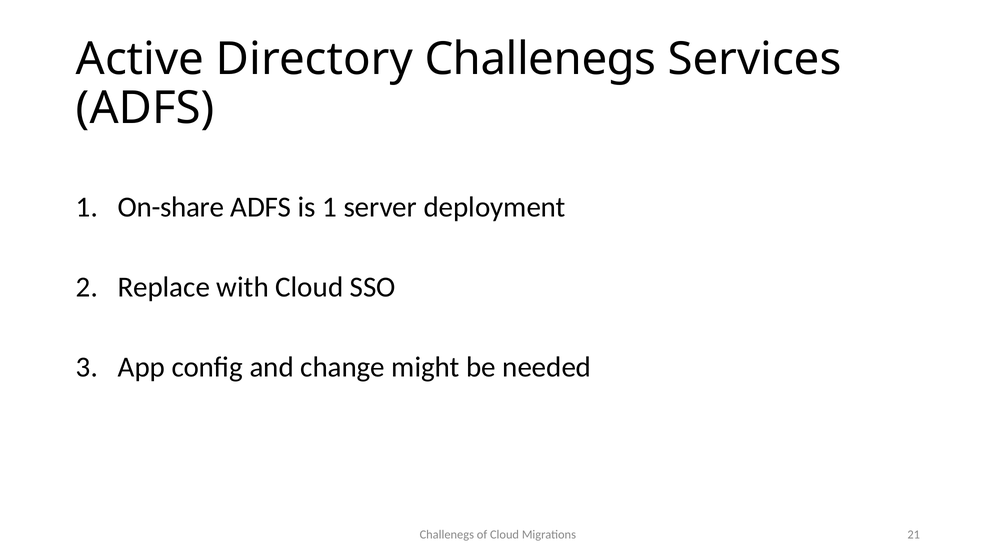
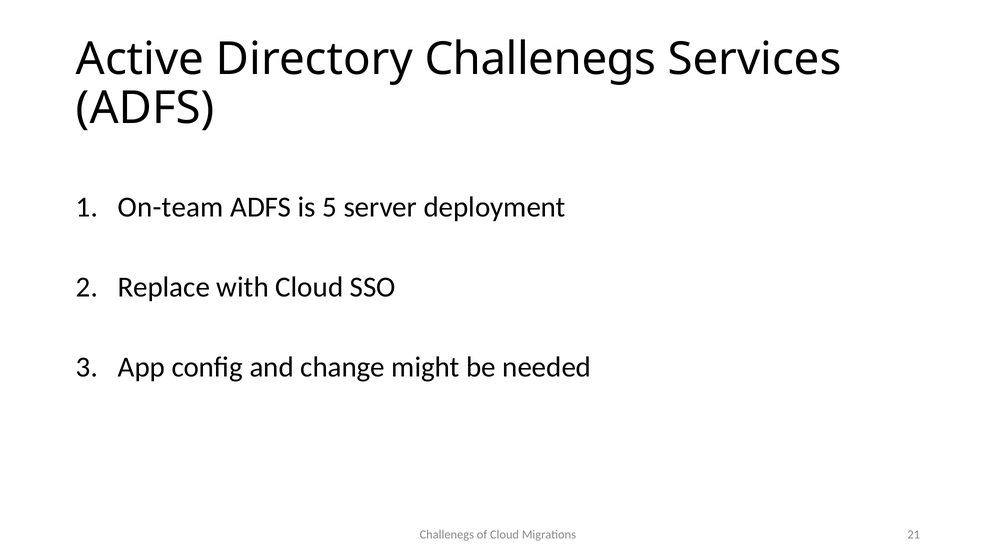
On-share: On-share -> On-team (171, 207)
is 1: 1 -> 5 (330, 207)
